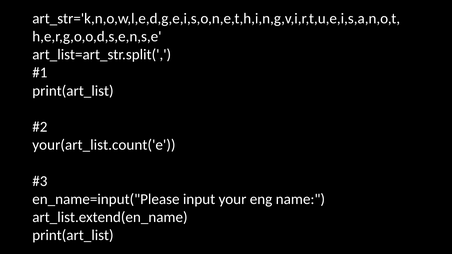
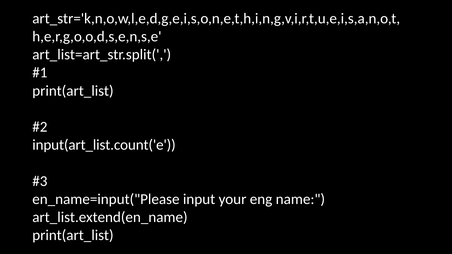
your(art_list.count('e: your(art_list.count('e -> input(art_list.count('e (104, 145)
